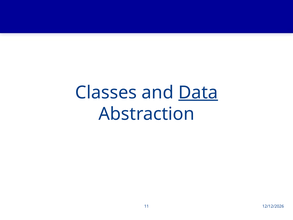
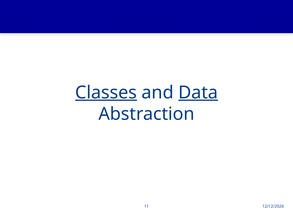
Classes underline: none -> present (106, 92)
